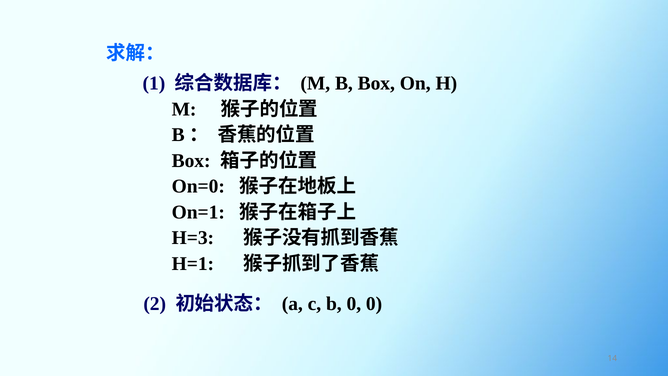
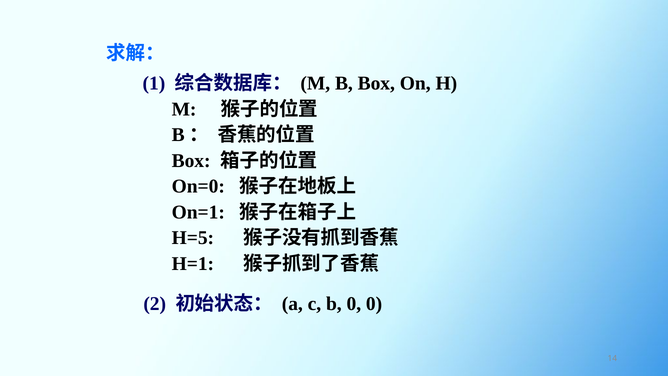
H=3: H=3 -> H=5 (193, 238)
